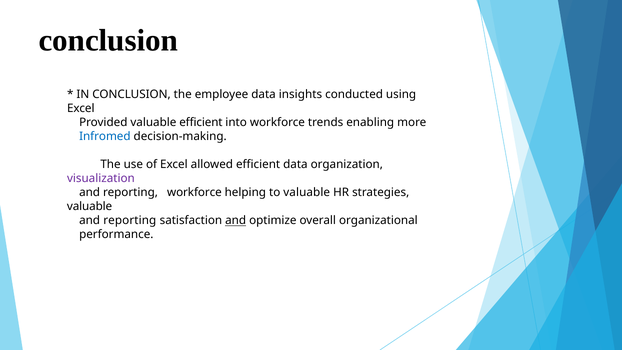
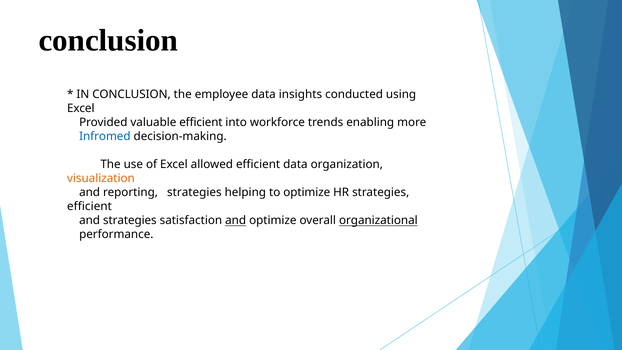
visualization colour: purple -> orange (101, 179)
reporting workforce: workforce -> strategies (194, 193)
to valuable: valuable -> optimize (307, 193)
valuable: valuable -> efficient (89, 207)
reporting: reporting -> strategies (130, 221)
organizational underline: none -> present (378, 221)
